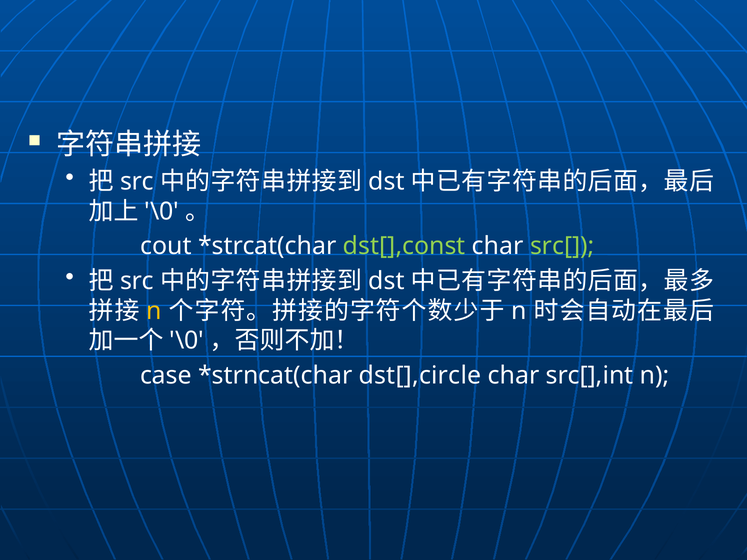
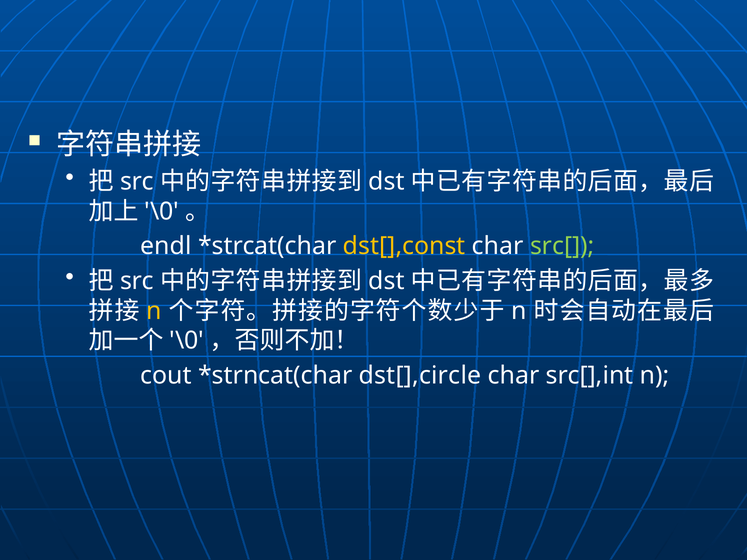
cout: cout -> endl (166, 246)
dst[],const colour: light green -> yellow (404, 246)
case: case -> cout (166, 376)
